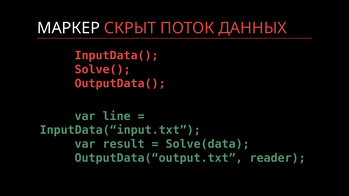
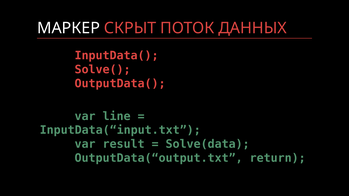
reader: reader -> return (278, 158)
